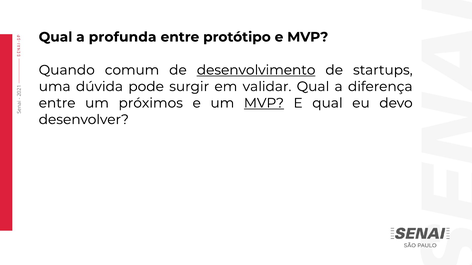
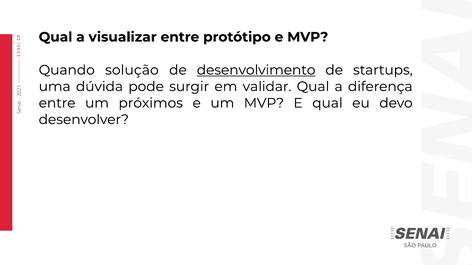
profunda: profunda -> visualizar (123, 37)
comum: comum -> solução (132, 70)
MVP underline: present -> none (264, 103)
